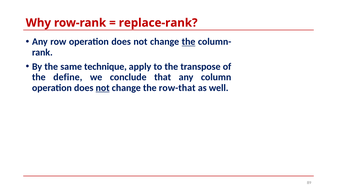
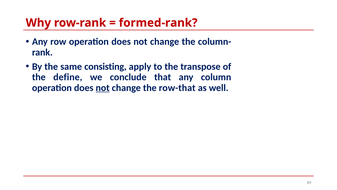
replace-rank: replace-rank -> formed-rank (158, 23)
the underline: present -> none (189, 42)
technique: technique -> consisting (105, 66)
